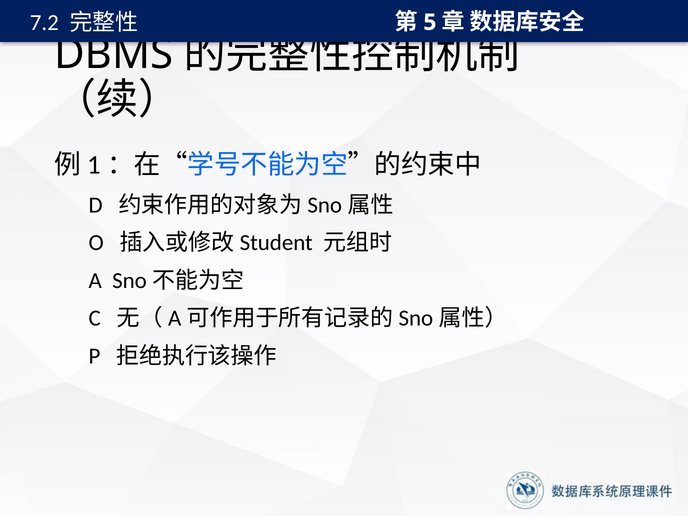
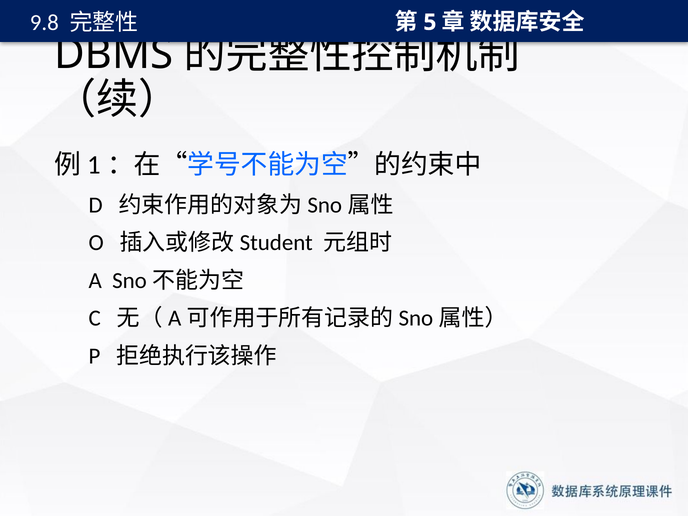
7.2: 7.2 -> 9.8 (44, 22)
